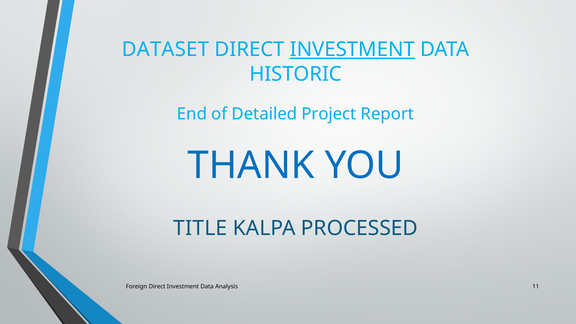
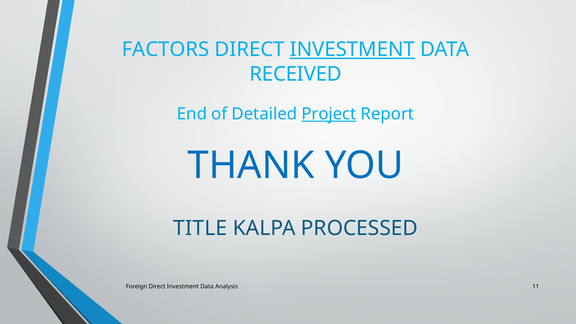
DATASET: DATASET -> FACTORS (166, 50)
HISTORIC: HISTORIC -> RECEIVED (296, 74)
Project underline: none -> present (329, 114)
